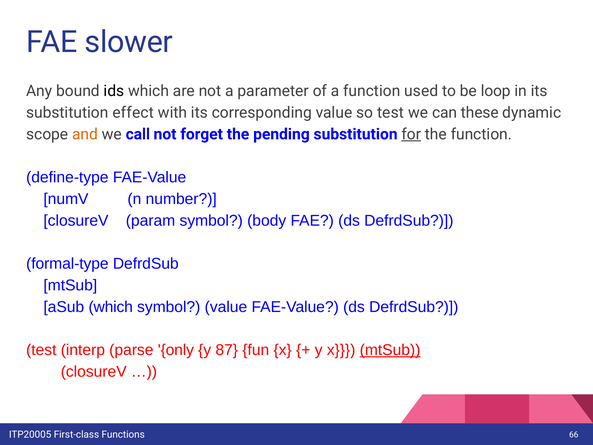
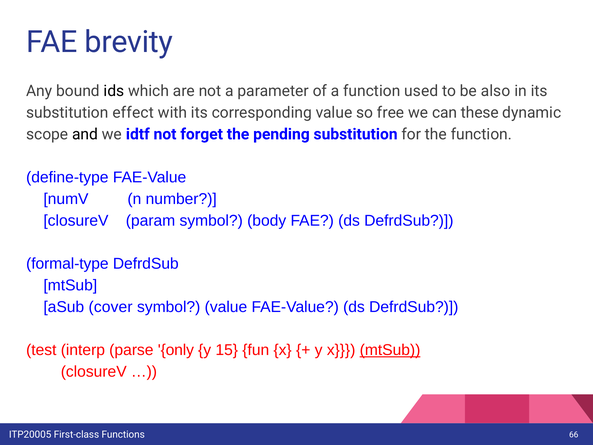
slower: slower -> brevity (129, 42)
loop: loop -> also (496, 91)
so test: test -> free (391, 113)
and colour: orange -> black (85, 134)
call: call -> idtf (138, 134)
for underline: present -> none (411, 134)
aSub which: which -> cover (111, 307)
87: 87 -> 15 (227, 350)
